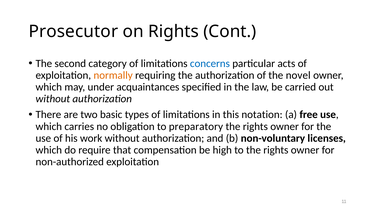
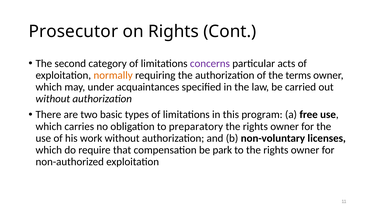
concerns colour: blue -> purple (210, 63)
novel: novel -> terms (298, 75)
notation: notation -> program (262, 115)
high: high -> park (222, 150)
